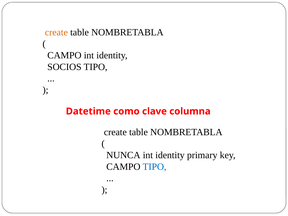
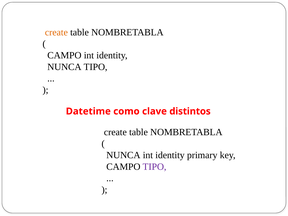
SOCIOS: SOCIOS -> NUNCA (64, 67)
columna: columna -> distintos (190, 111)
TIPO colour: blue -> purple (155, 167)
